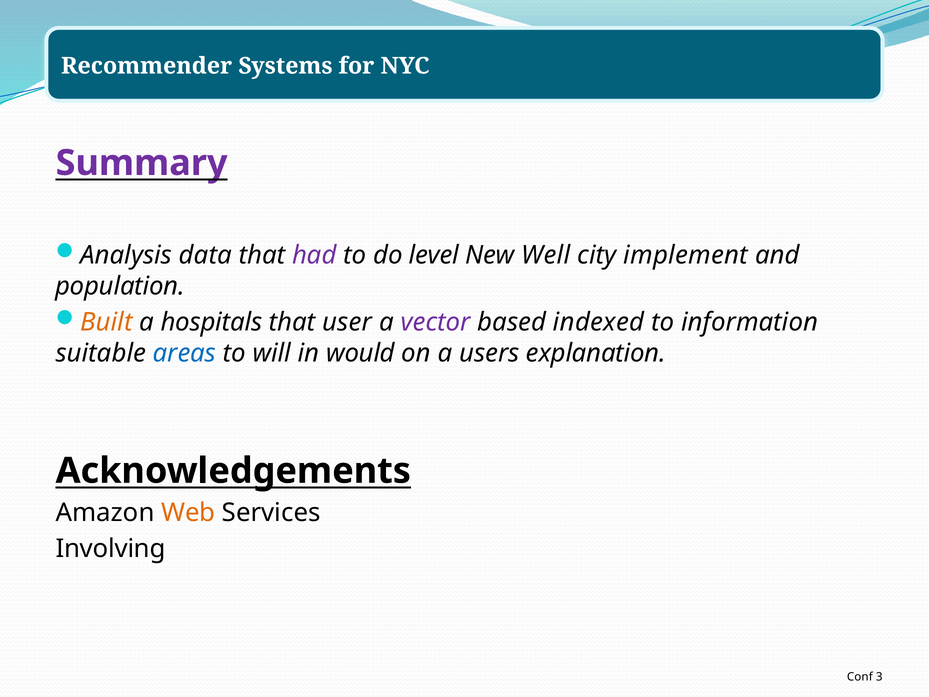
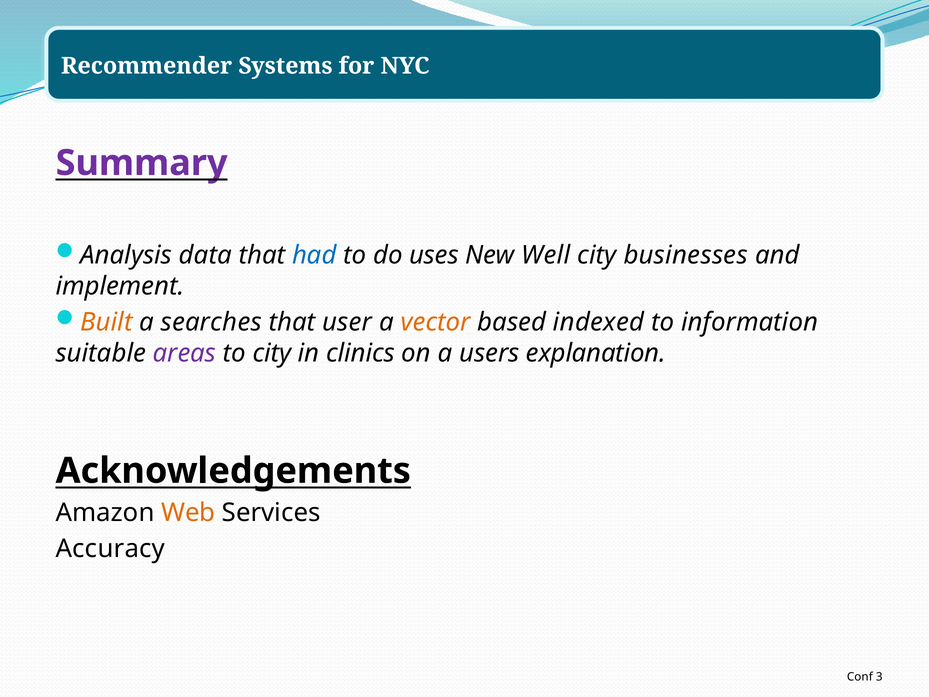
had colour: purple -> blue (314, 255)
level: level -> uses (434, 255)
implement: implement -> businesses (686, 255)
population: population -> implement (120, 286)
hospitals: hospitals -> searches (211, 322)
vector colour: purple -> orange (436, 322)
areas colour: blue -> purple (184, 353)
to will: will -> city (272, 353)
would: would -> clinics (360, 353)
Involving: Involving -> Accuracy (110, 548)
